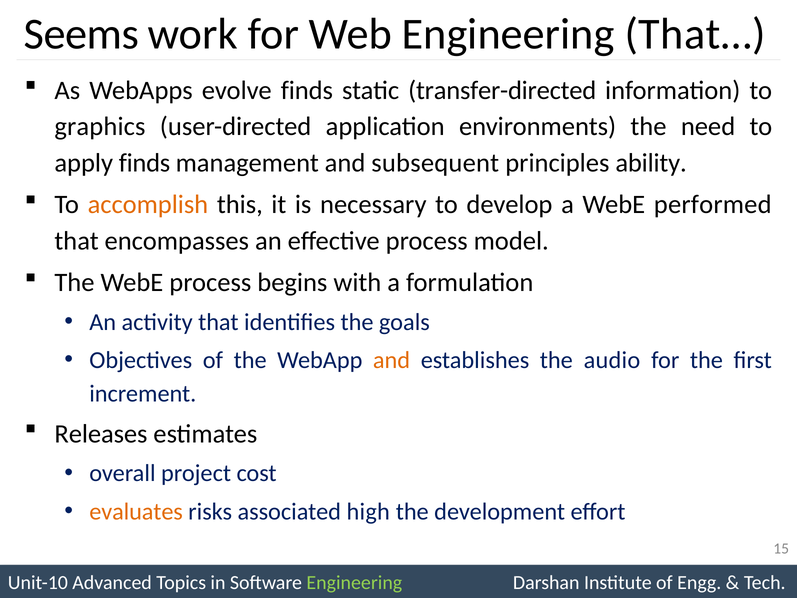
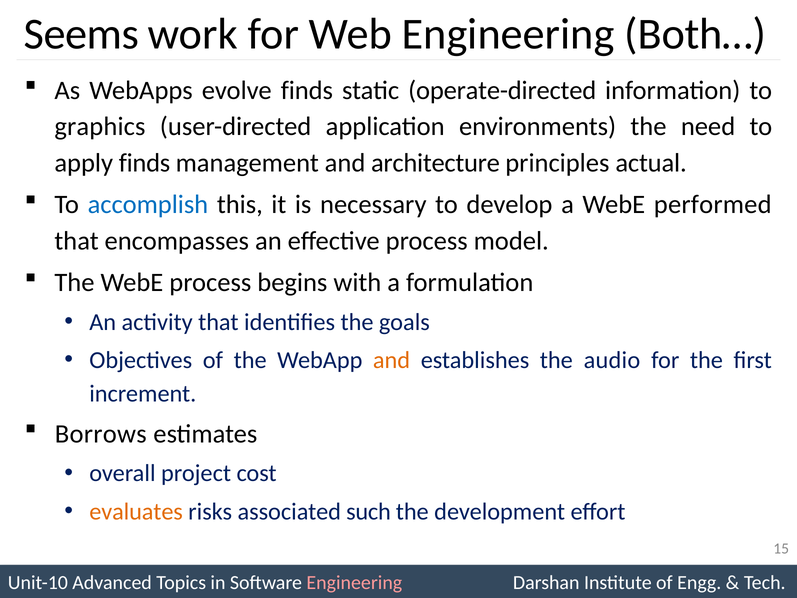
That…: That… -> Both… (695, 34)
transfer-directed: transfer-directed -> operate-directed (502, 90)
subsequent: subsequent -> architecture (435, 163)
ability: ability -> actual (651, 163)
accomplish colour: orange -> blue (148, 205)
Releases: Releases -> Borrows (101, 434)
high: high -> such (368, 511)
Engineering colour: light green -> pink (354, 583)
